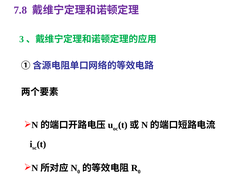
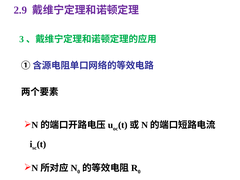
7.8: 7.8 -> 2.9 (20, 10)
